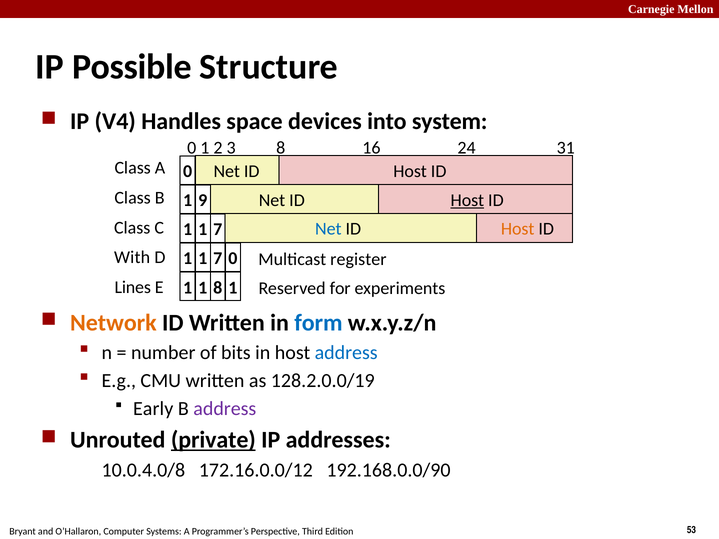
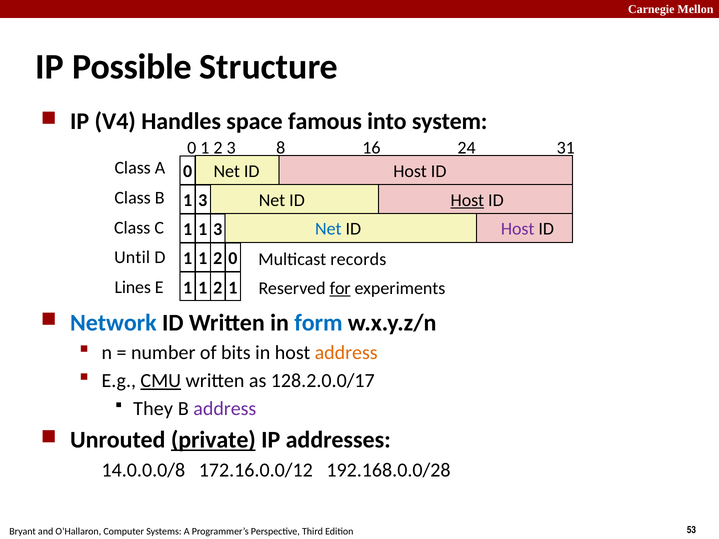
devices: devices -> famous (325, 122)
9: 9 -> 3 (203, 201)
Host colour: orange -> purple (518, 229)
7: 7 -> 3 (218, 229)
With: With -> Until (132, 258)
7: 7 -> 2 (218, 259)
register: register -> records (358, 260)
8: 8 -> 2 (218, 288)
for underline: none -> present (340, 289)
Network colour: orange -> blue (113, 323)
address colour: blue -> orange (346, 353)
CMU underline: none -> present (161, 381)
128.2.0.0/19: 128.2.0.0/19 -> 128.2.0.0/17 (323, 381)
Early: Early -> They (153, 409)
10.0.4.0/8: 10.0.4.0/8 -> 14.0.0.0/8 (143, 470)
192.168.0.0/90: 192.168.0.0/90 -> 192.168.0.0/28 (388, 470)
